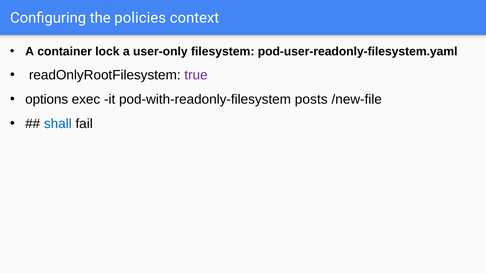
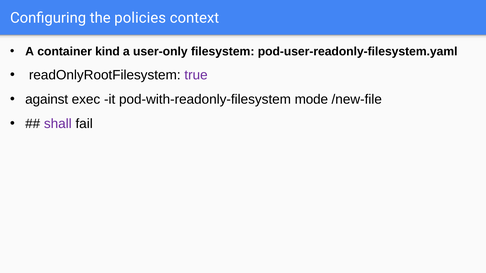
lock: lock -> kind (107, 52)
options: options -> against (47, 100)
posts: posts -> mode (311, 100)
shall colour: blue -> purple (58, 124)
